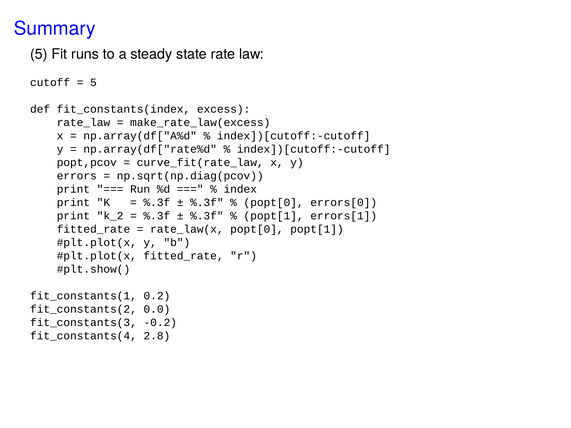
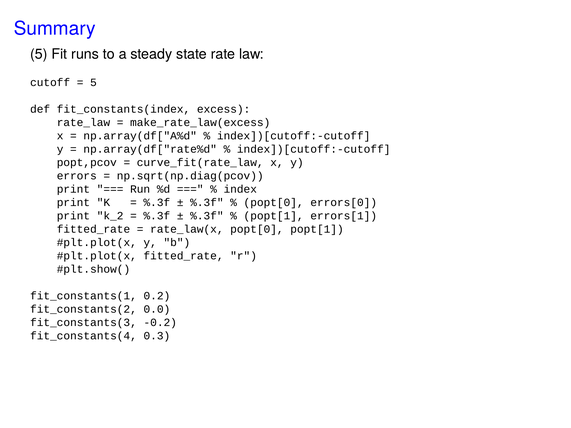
2.8: 2.8 -> 0.3 (157, 336)
